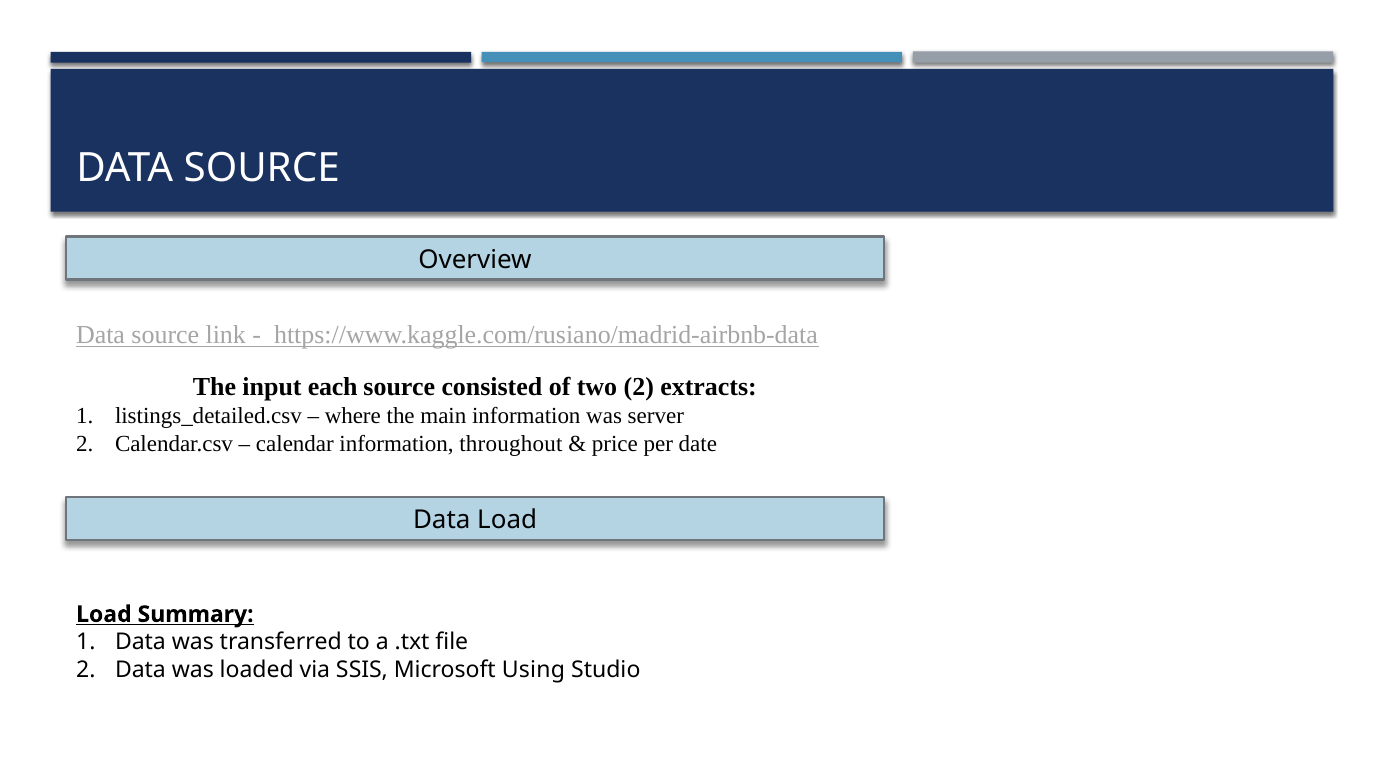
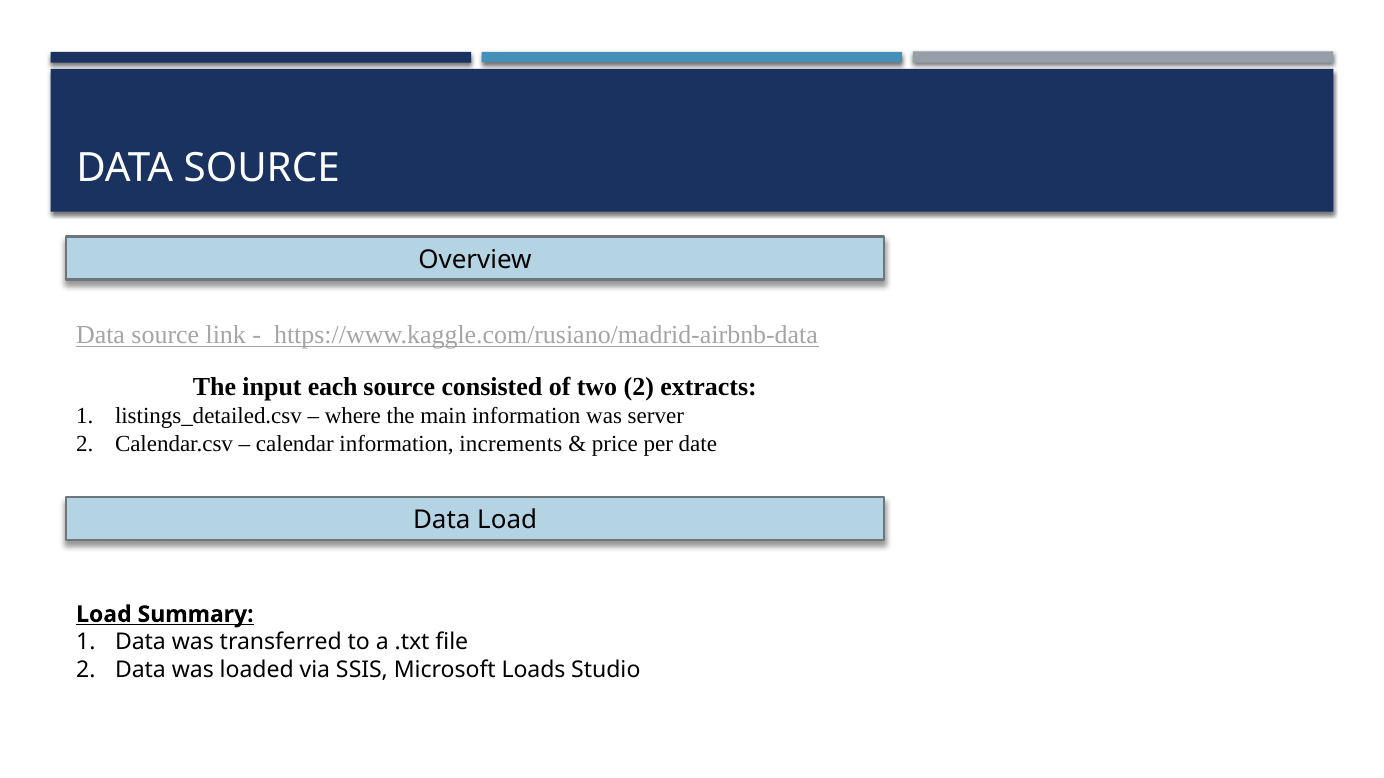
throughout: throughout -> increments (511, 444)
Using: Using -> Loads (534, 670)
